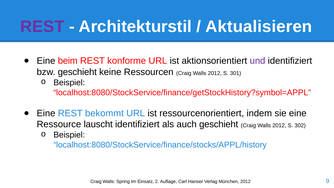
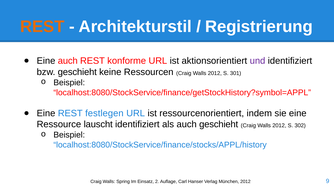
REST colour: purple -> orange (42, 27)
Aktualisieren: Aktualisieren -> Registrierung (259, 27)
Eine beim: beim -> auch (68, 61)
bekommt: bekommt -> festlegen (104, 113)
